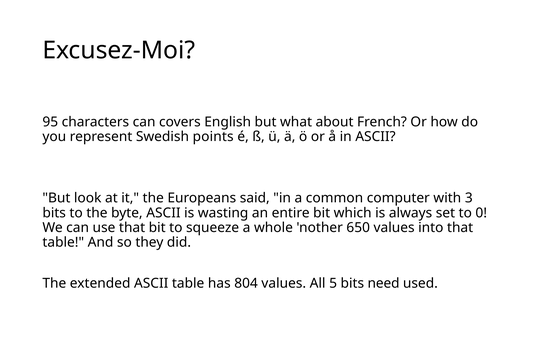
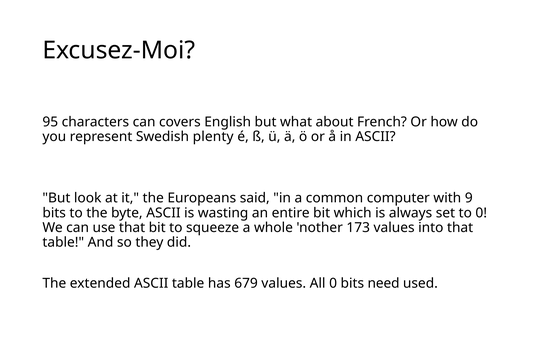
points: points -> plenty (213, 137)
3: 3 -> 9 (469, 198)
650: 650 -> 173 (358, 228)
804: 804 -> 679 (246, 283)
All 5: 5 -> 0 (333, 283)
